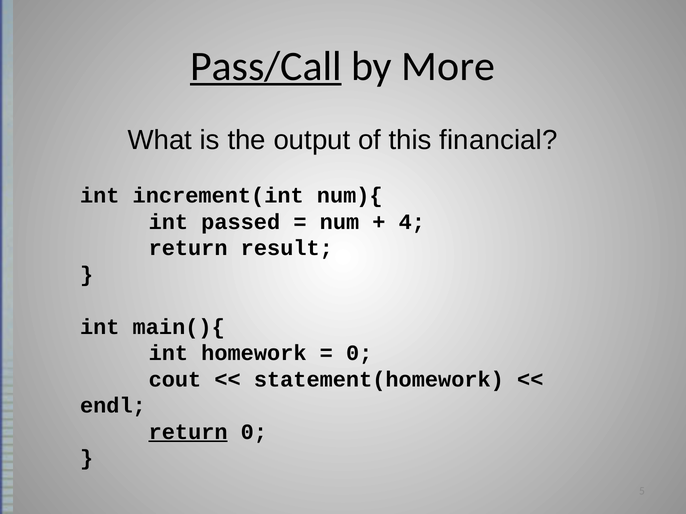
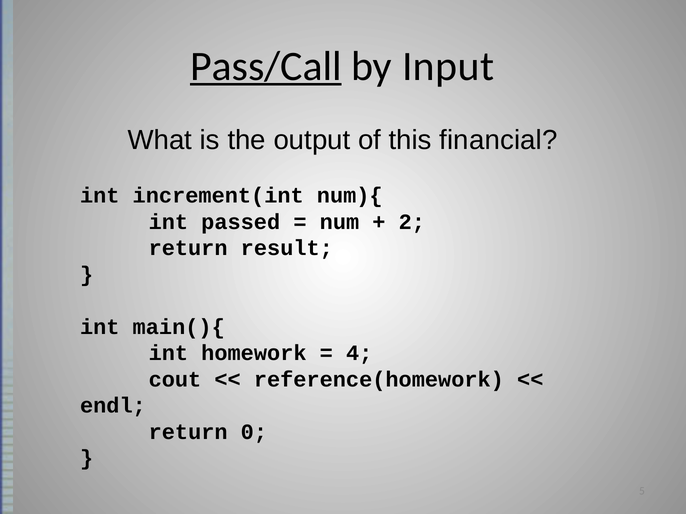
More: More -> Input (448, 66)
4: 4 -> 2 (412, 222)
0: 0 -> 4 (359, 353)
statement(homework: statement(homework -> reference(homework (379, 380)
return underline: present -> none (188, 432)
